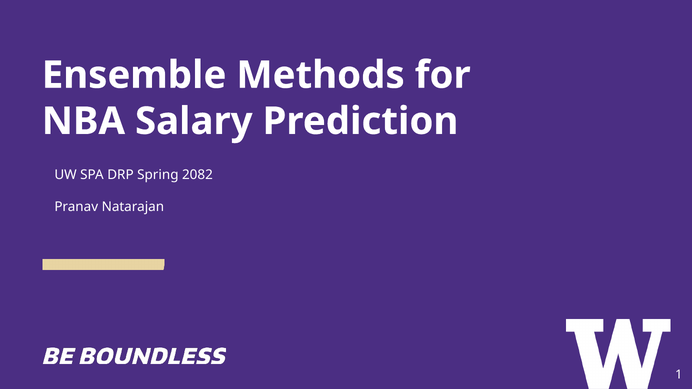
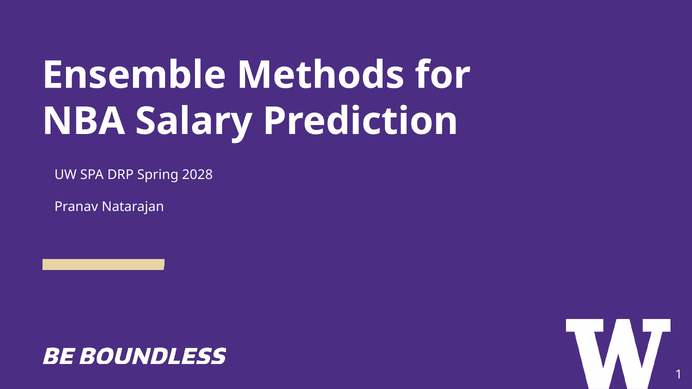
2082: 2082 -> 2028 (197, 175)
